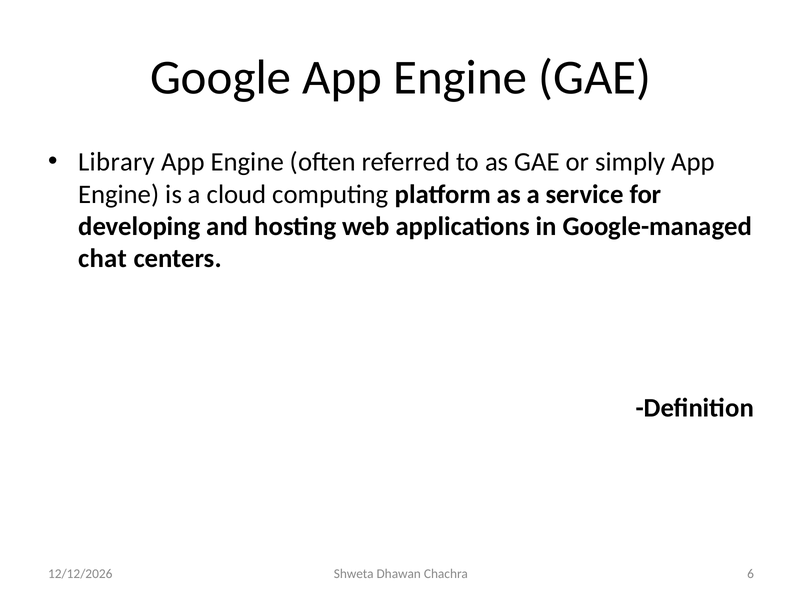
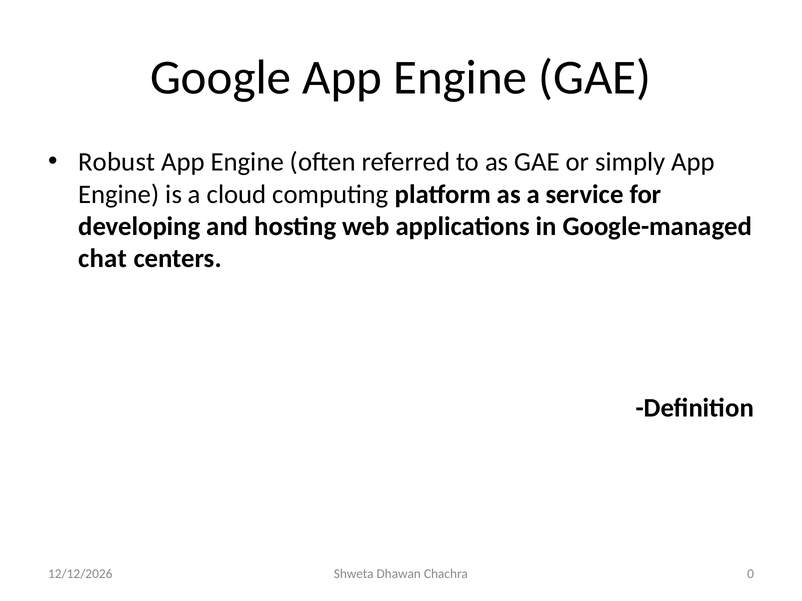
Library: Library -> Robust (117, 162)
6: 6 -> 0 (751, 574)
